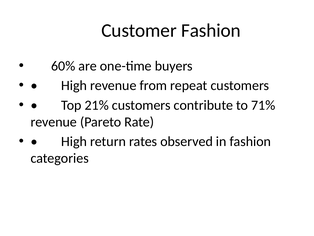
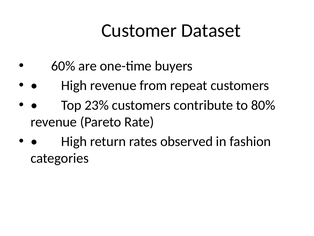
Fashion: Fashion -> Dataset (211, 30)
21%: 21% -> 23% (97, 105)
71%: 71% -> 80% (263, 105)
